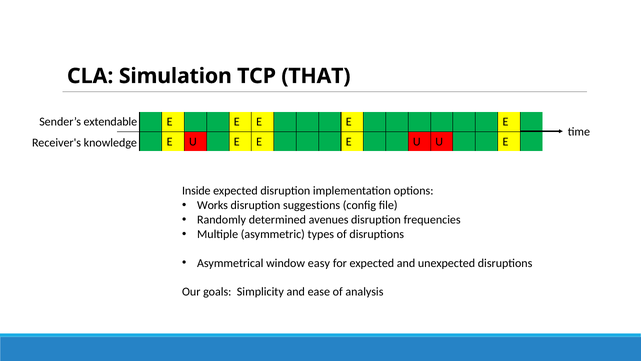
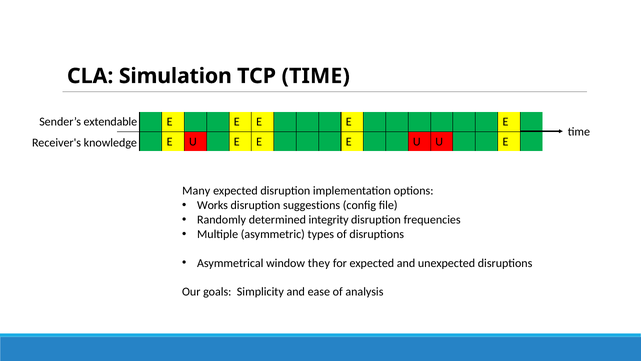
TCP THAT: THAT -> TIME (316, 76)
Inside: Inside -> Many (196, 191)
avenues: avenues -> integrity (329, 220)
easy: easy -> they (319, 263)
